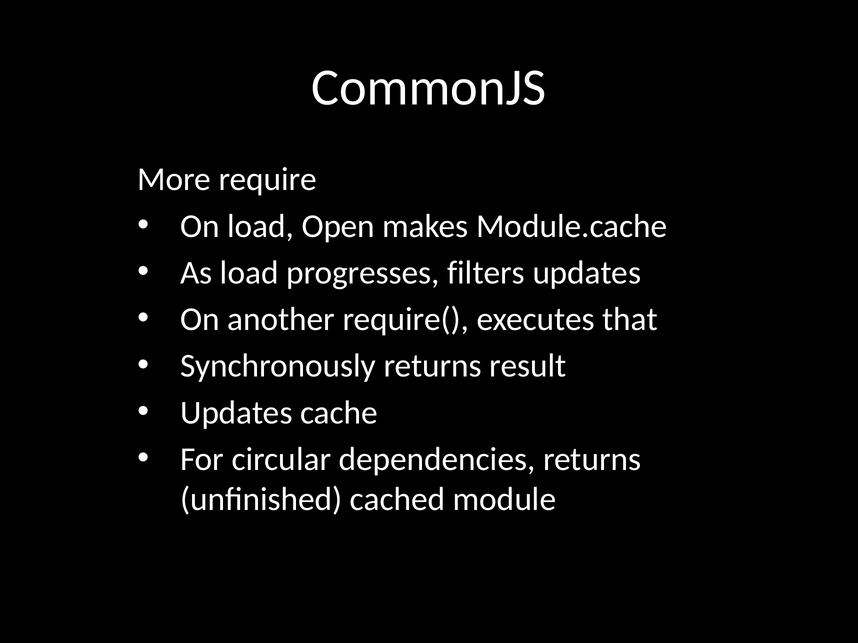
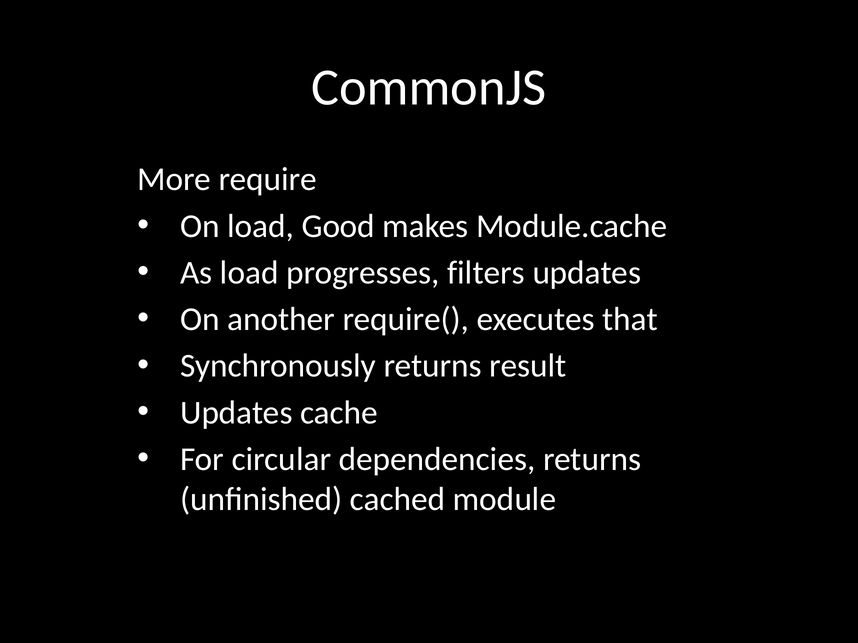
Open: Open -> Good (338, 226)
